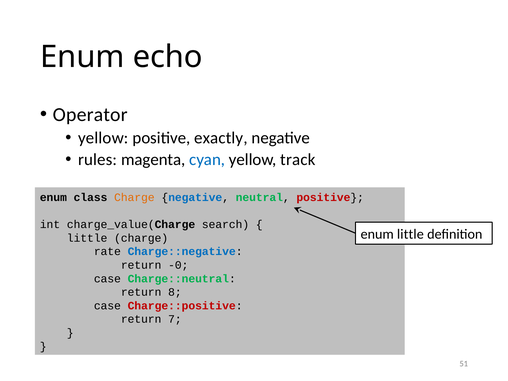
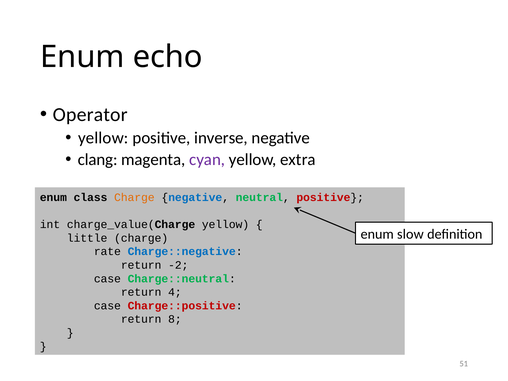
exactly: exactly -> inverse (221, 138)
rules: rules -> clang (98, 160)
cyan colour: blue -> purple (207, 160)
track: track -> extra (298, 160)
charge_value(Charge search: search -> yellow (226, 224)
enum little: little -> slow (410, 234)
-0: -0 -> -2 (178, 265)
8: 8 -> 4 (175, 292)
7: 7 -> 8 (175, 319)
